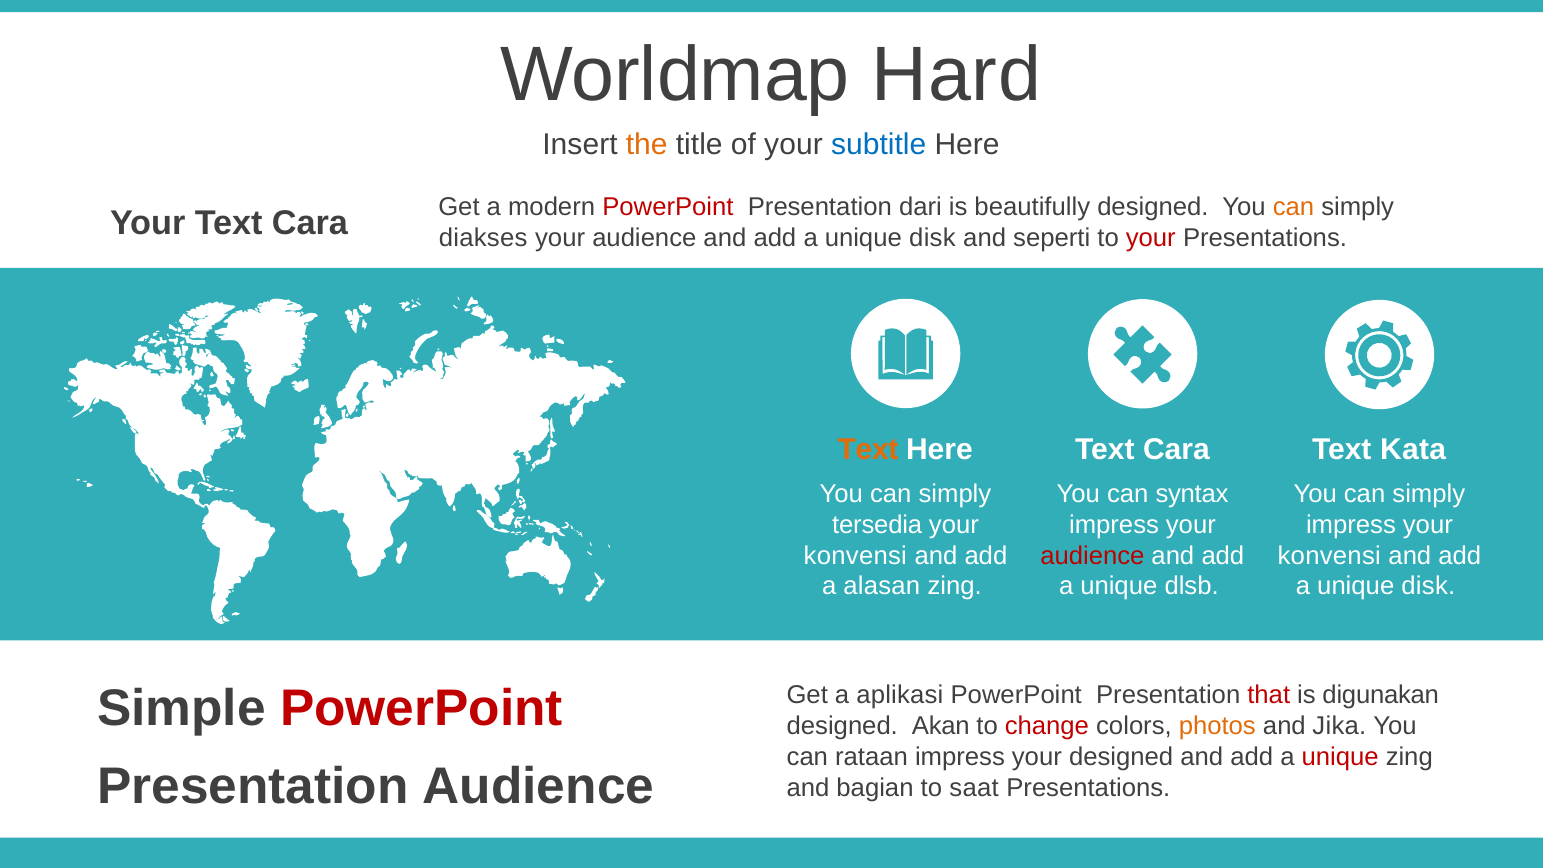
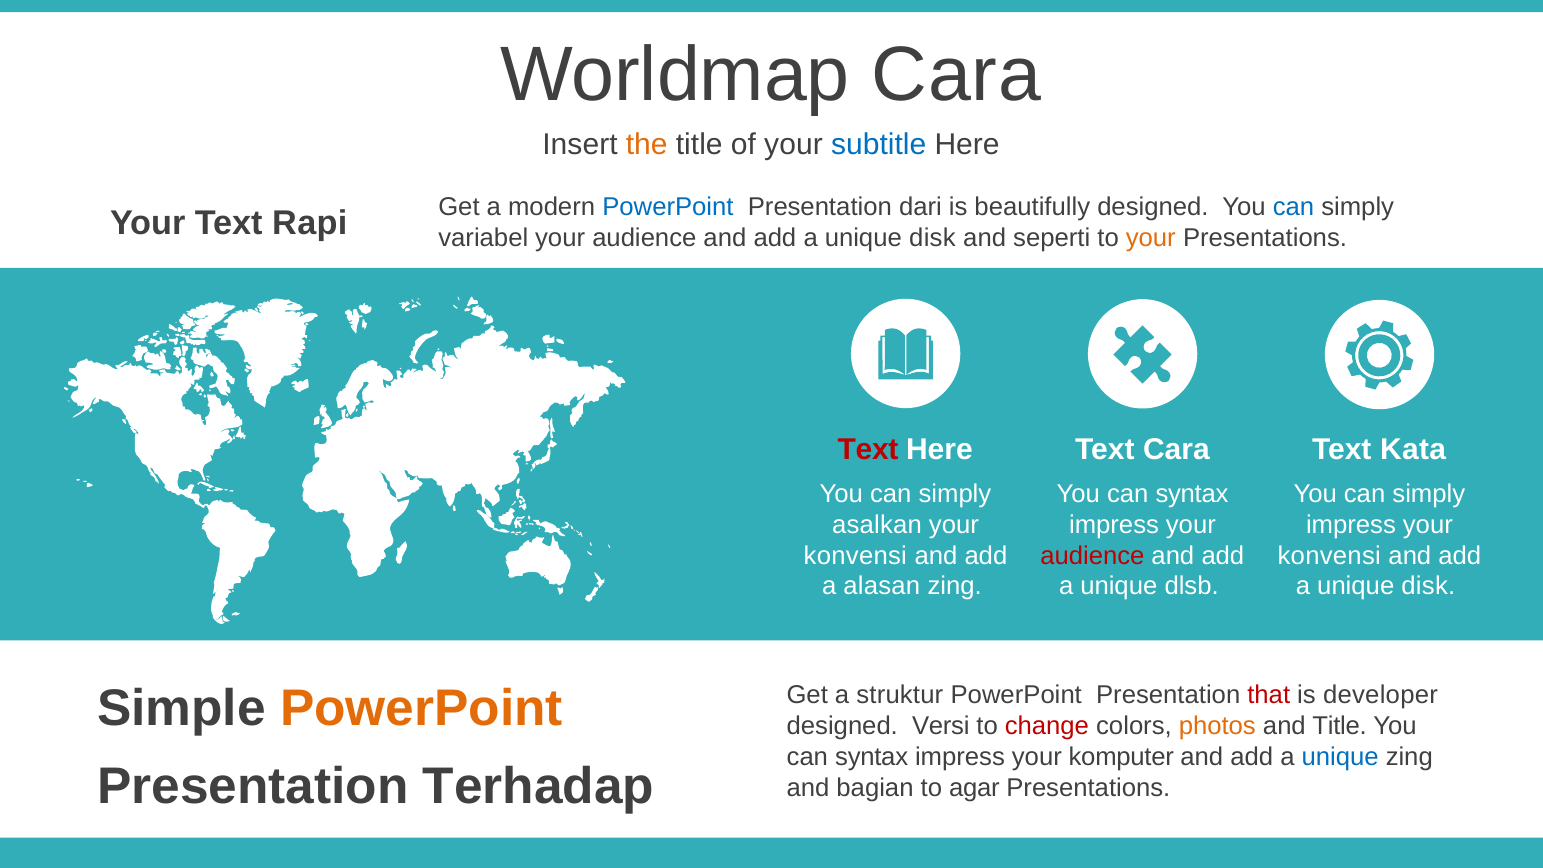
Worldmap Hard: Hard -> Cara (957, 75)
PowerPoint colour: red -> blue (668, 207)
can colour: orange -> blue (1294, 207)
Your Text Cara: Cara -> Rapi (310, 224)
diakses: diakses -> variabel (483, 238)
your colour: red -> orange (1151, 238)
Text colour: orange -> red (868, 450)
tersedia: tersedia -> asalkan (877, 525)
aplikasi: aplikasi -> struktur (900, 695)
digunakan: digunakan -> developer (1380, 695)
PowerPoint colour: red -> orange (422, 708)
Akan: Akan -> Versi (941, 726)
and Jika: Jika -> Title (1340, 726)
rataan: rataan -> syntax (872, 757)
your designed: designed -> komputer (1121, 757)
unique colour: red -> blue (1340, 757)
Presentation Audience: Audience -> Terhadap (538, 786)
saat: saat -> agar (974, 788)
